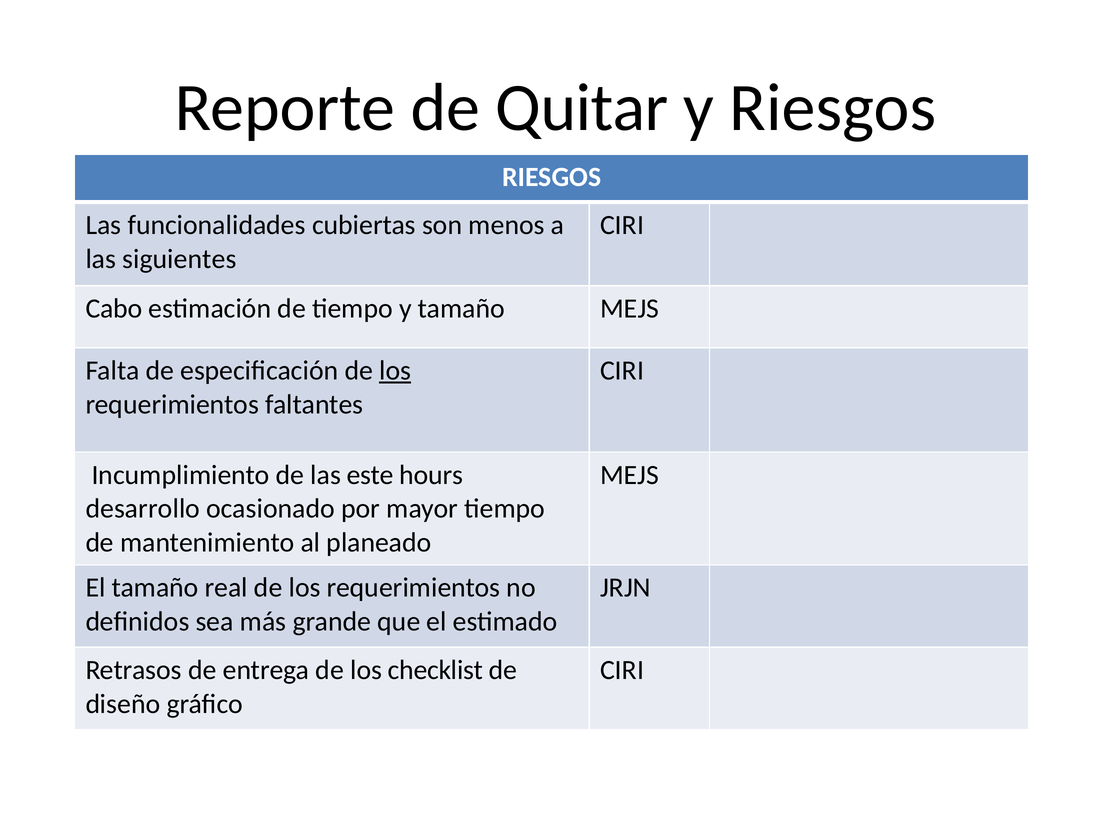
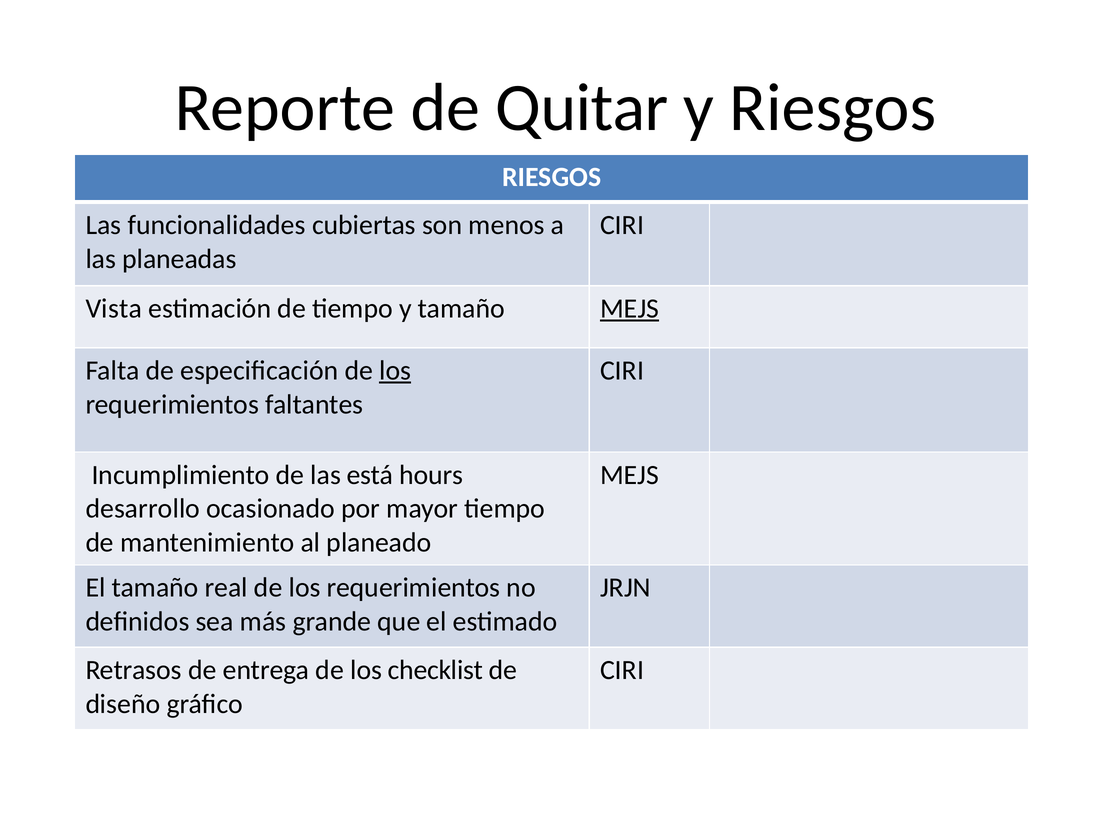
siguientes: siguientes -> planeadas (179, 259)
Cabo: Cabo -> Vista (114, 308)
MEJS underline: none -> present (630, 308)
este: este -> está (370, 475)
